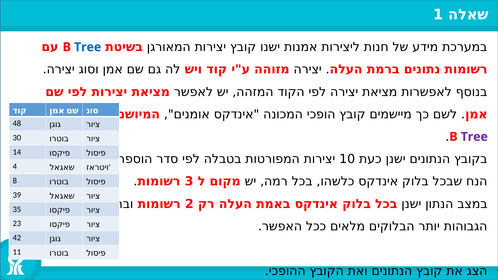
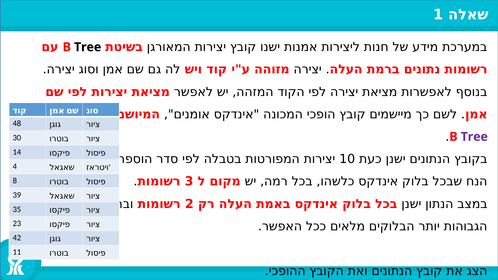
Tree colour: blue -> black (88, 47)
